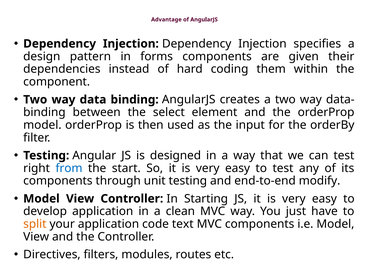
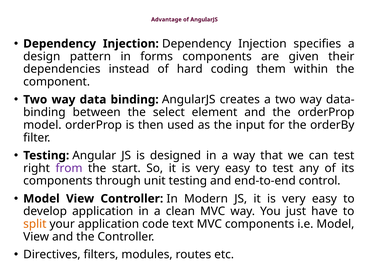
from colour: blue -> purple (69, 169)
modify: modify -> control (320, 181)
Starting: Starting -> Modern (206, 199)
